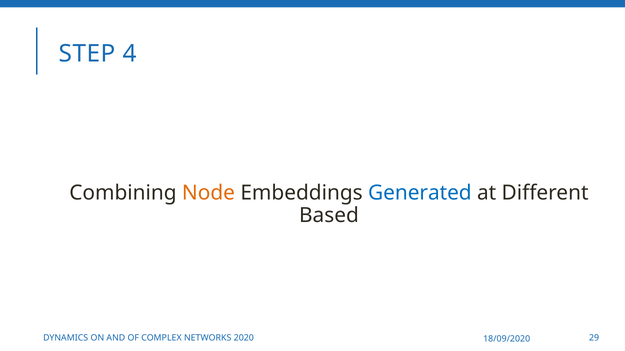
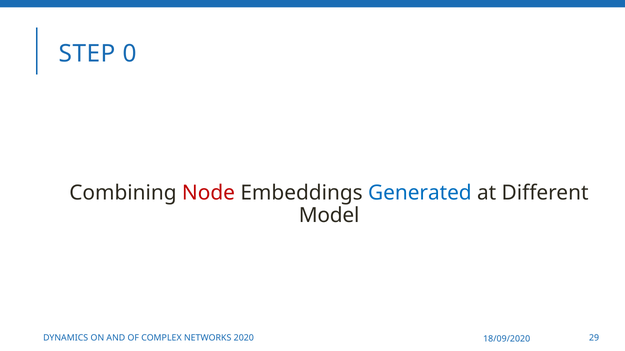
4: 4 -> 0 (130, 54)
Node colour: orange -> red (208, 193)
Based: Based -> Model (329, 216)
